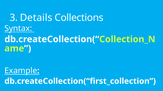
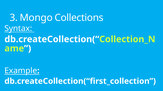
Details: Details -> Mongo (36, 18)
